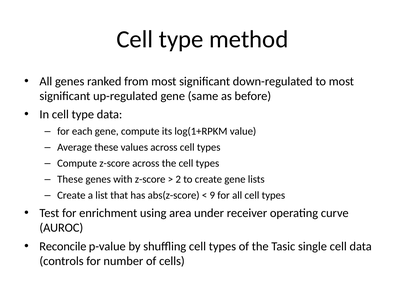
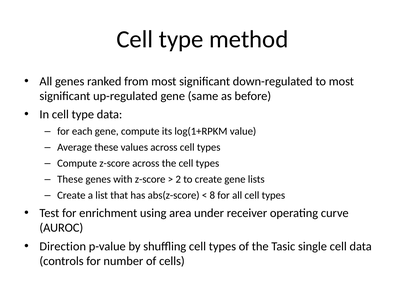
9: 9 -> 8 (212, 195)
Reconcile: Reconcile -> Direction (63, 246)
